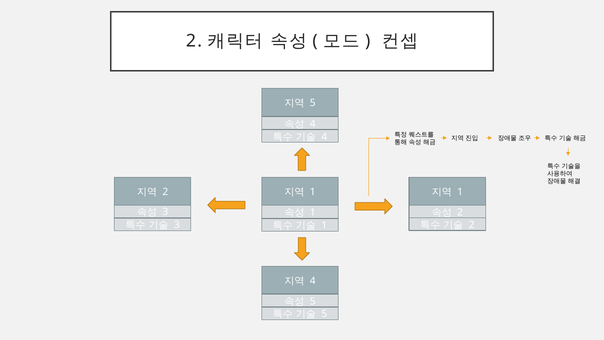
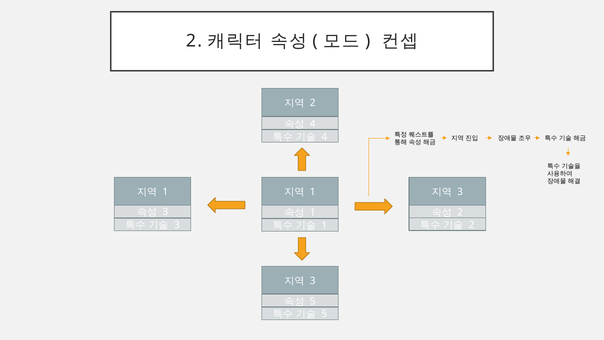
5: 5 -> 2 (313, 103)
2: 2 -> 1 (165, 192)
1: 1 -> 3 (460, 192)
4: 4 -> 3 (313, 281)
